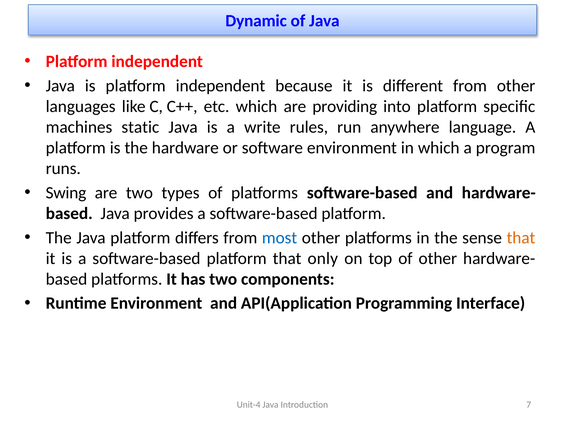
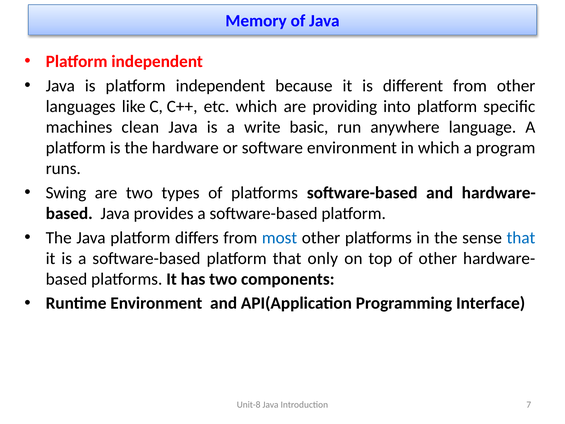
Dynamic: Dynamic -> Memory (256, 21)
static: static -> clean (140, 127)
rules: rules -> basic (309, 127)
that colour: orange -> blue (521, 237)
Unit-4: Unit-4 -> Unit-8 (249, 405)
